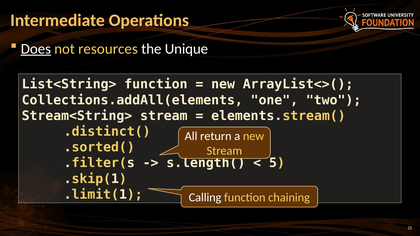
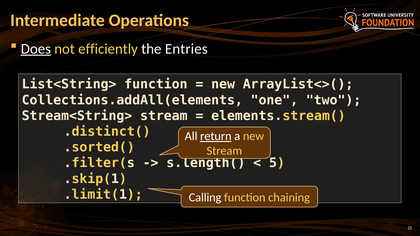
resources: resources -> efficiently (108, 49)
Unique: Unique -> Entries (186, 49)
return underline: none -> present (216, 136)
